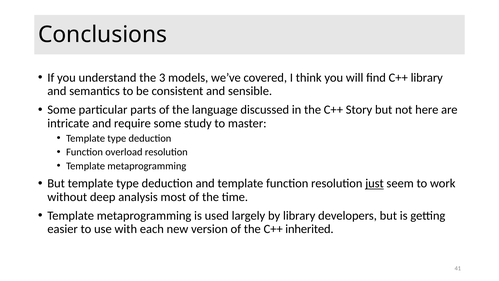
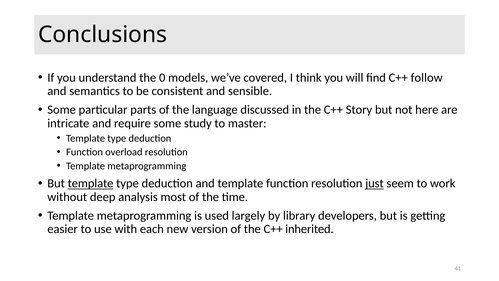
3: 3 -> 0 (162, 78)
C++ library: library -> follow (427, 78)
template underline: none -> present (91, 183)
